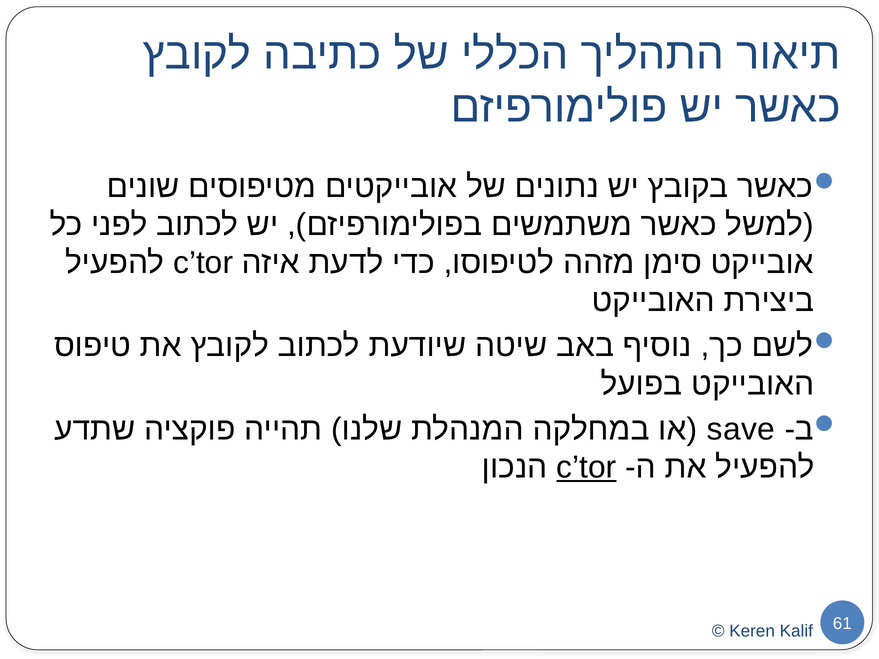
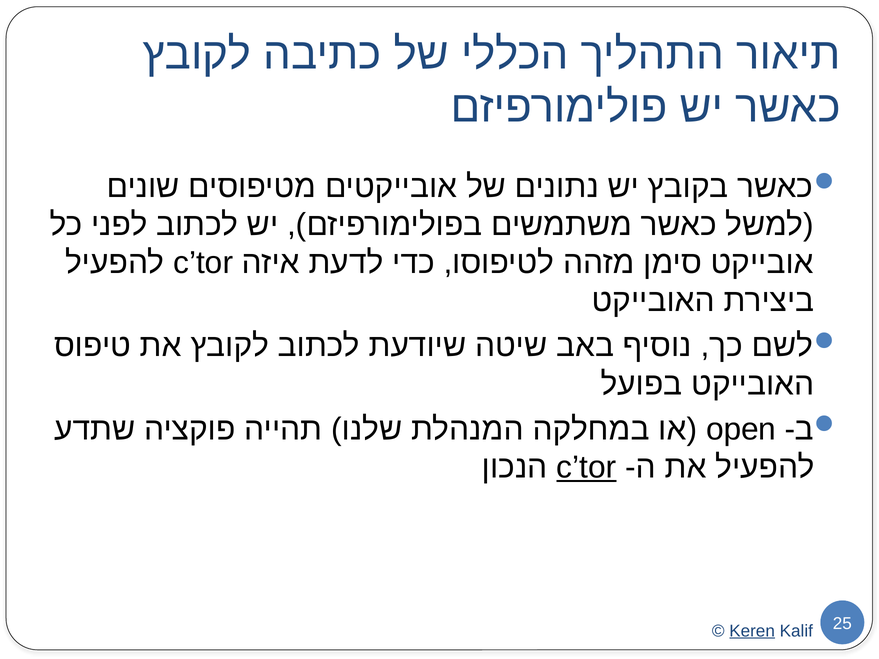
save: save -> open (741, 429)
Keren underline: none -> present (752, 631)
61: 61 -> 25 (842, 624)
